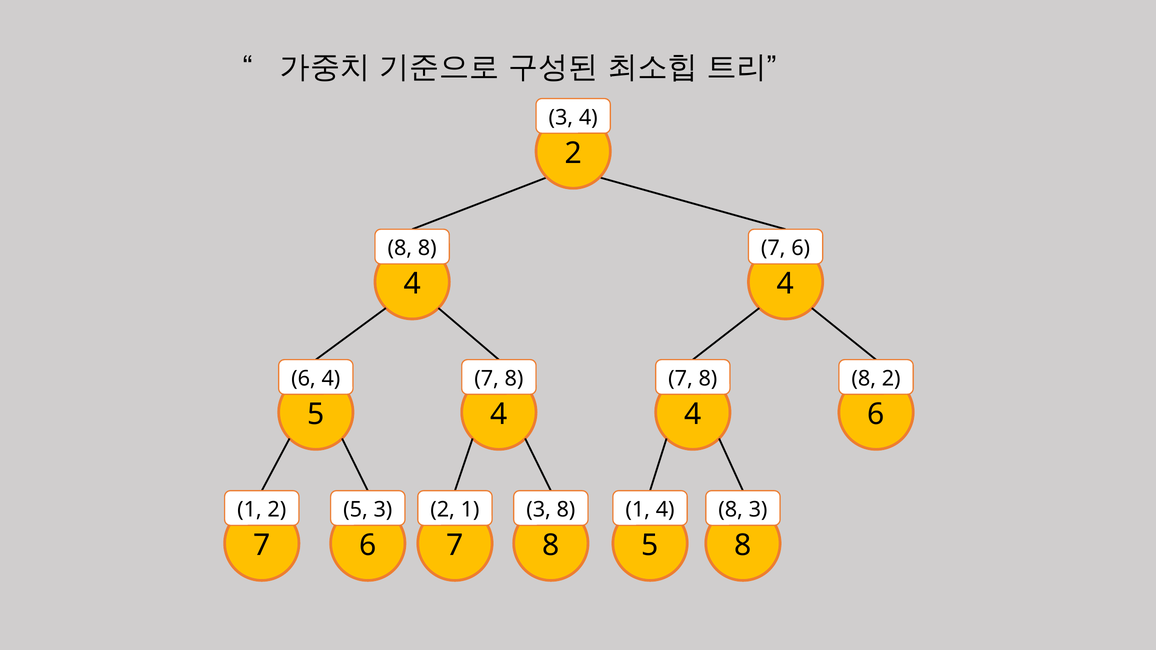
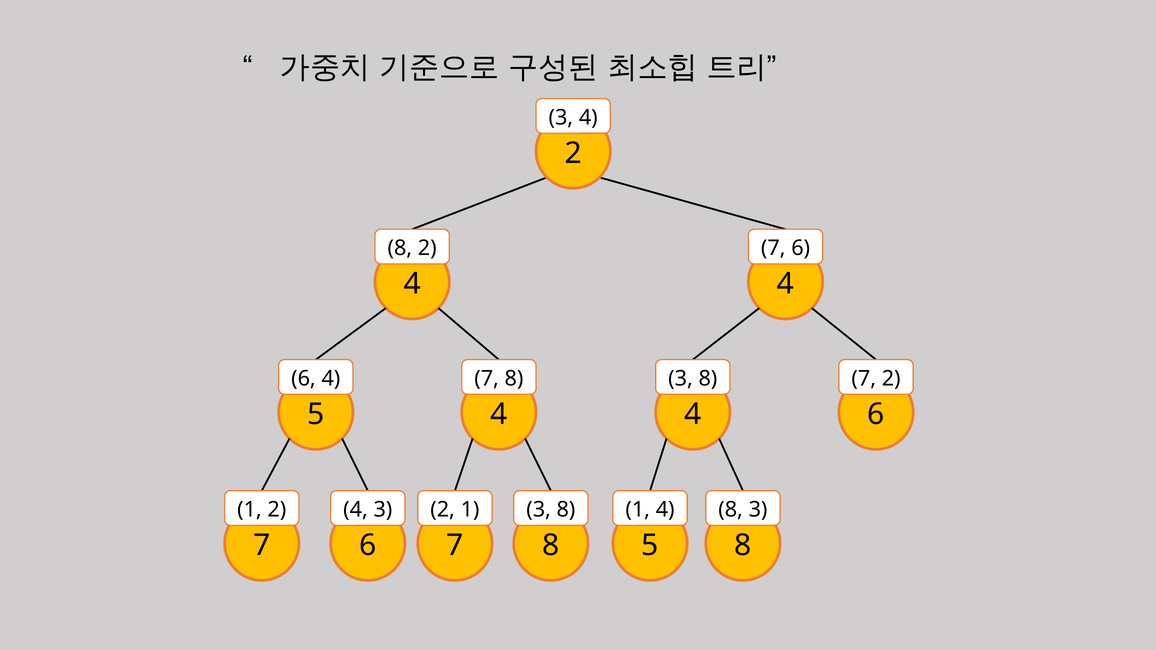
8: 8 -> 2 (427, 248)
7: 7 -> 3 (681, 379)
8: 8 -> 7 (864, 379)
5: 5 -> 4 (356, 510)
